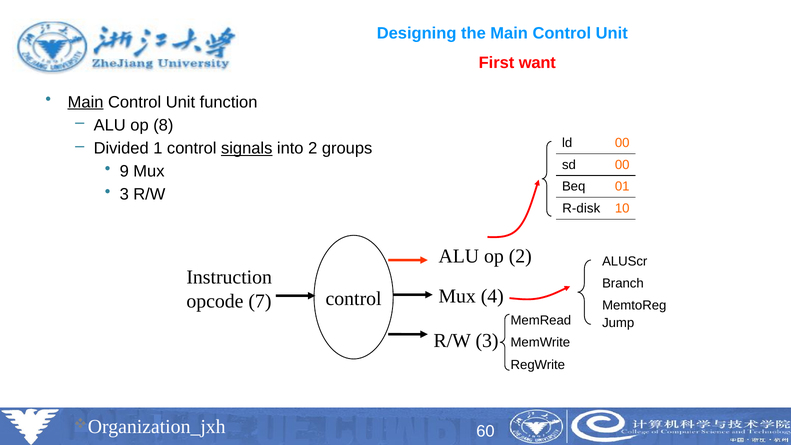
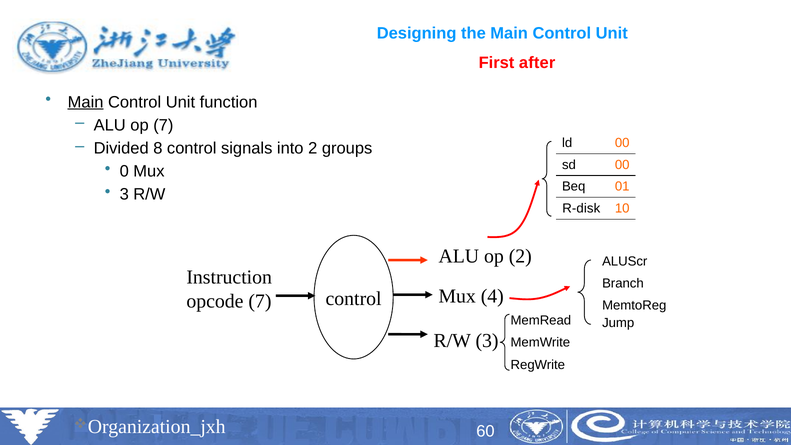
want: want -> after (537, 63)
op 8: 8 -> 7 (163, 125)
1: 1 -> 8 (158, 148)
signals underline: present -> none (247, 148)
9: 9 -> 0 (124, 171)
